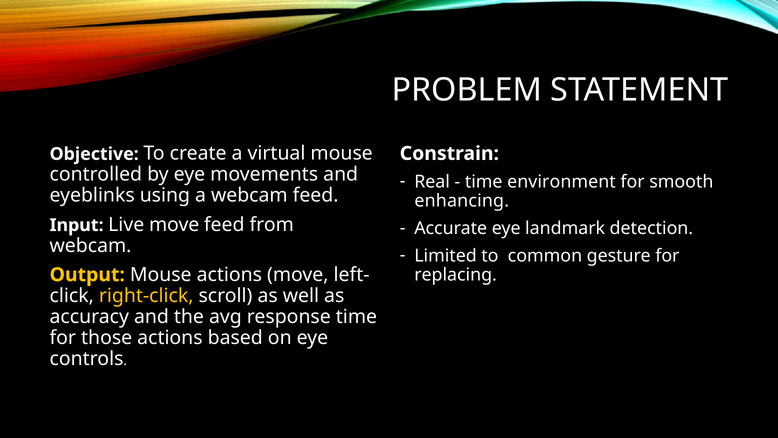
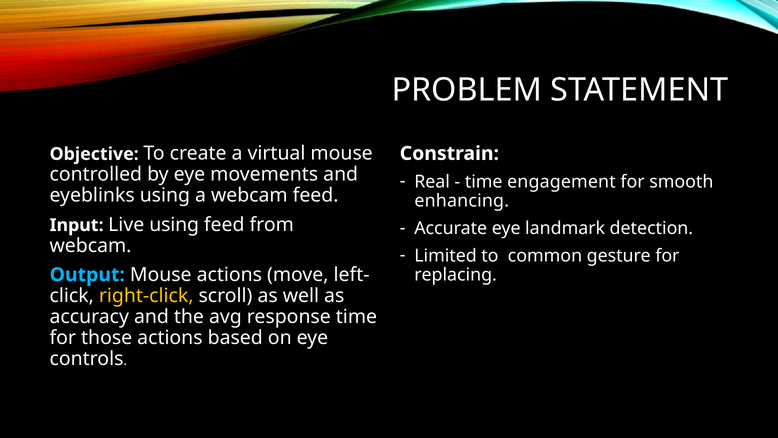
environment: environment -> engagement (561, 182)
Live move: move -> using (174, 224)
Output colour: yellow -> light blue (87, 275)
